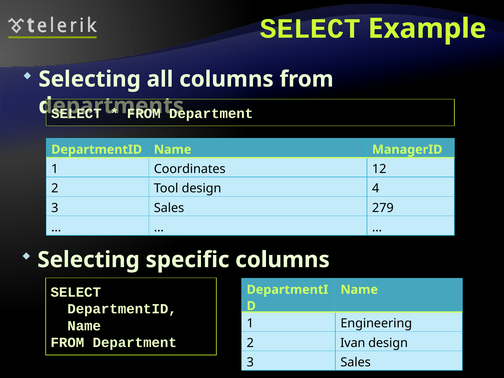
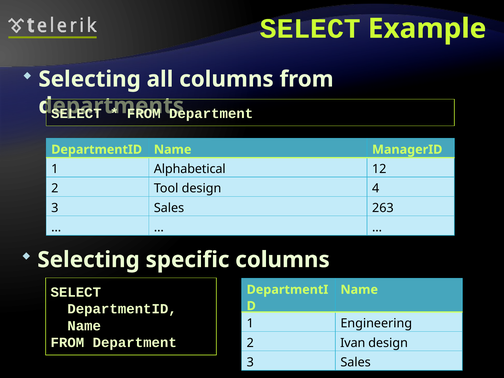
Coordinates: Coordinates -> Alphabetical (190, 169)
279: 279 -> 263 (383, 208)
